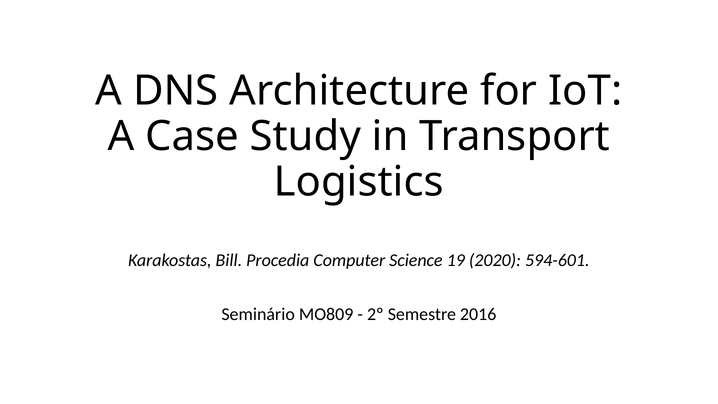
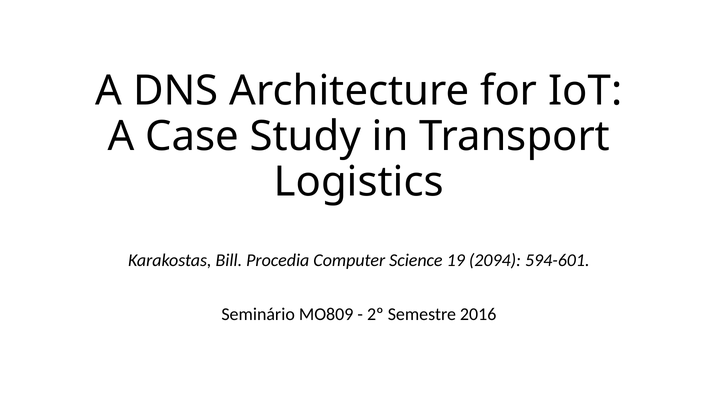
2020: 2020 -> 2094 (495, 260)
